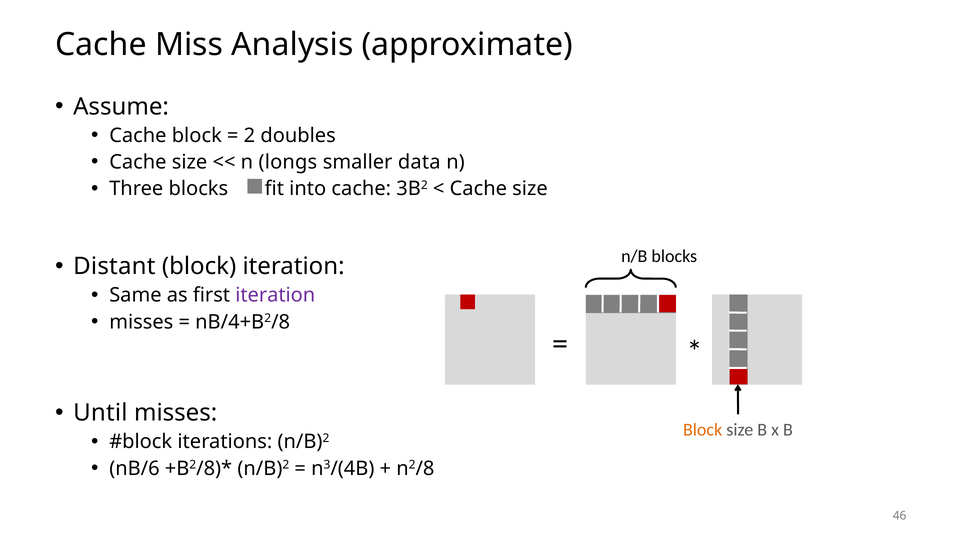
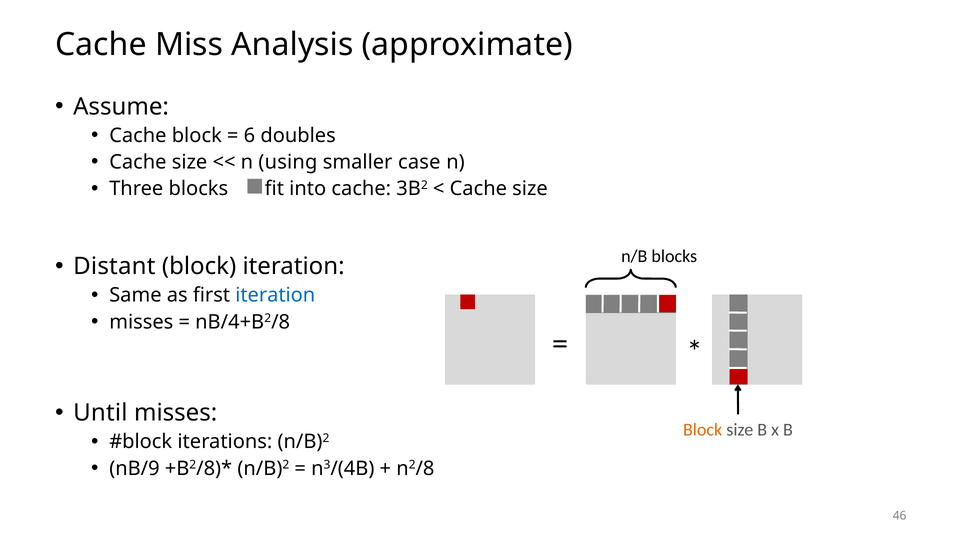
2: 2 -> 6 (249, 135)
longs: longs -> using (288, 162)
data: data -> case (419, 162)
iteration colour: purple -> blue (275, 295)
nB/6: nB/6 -> nB/9 (134, 469)
